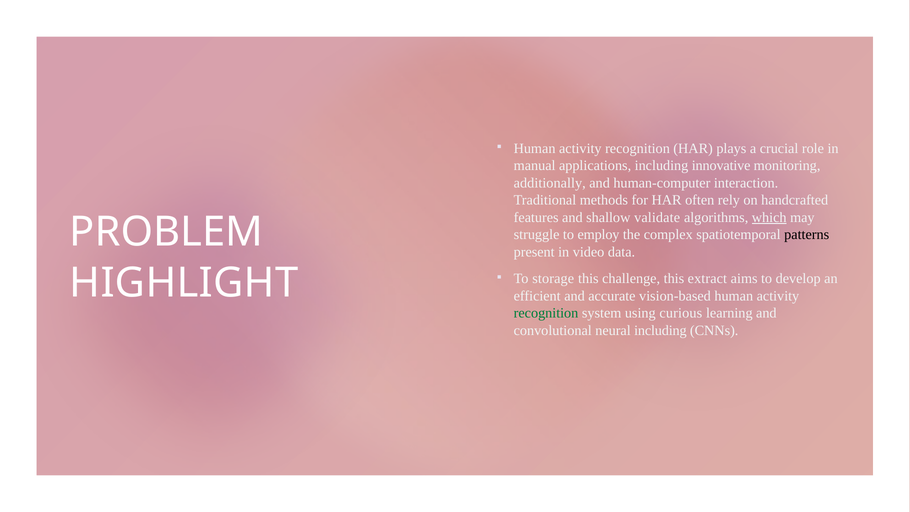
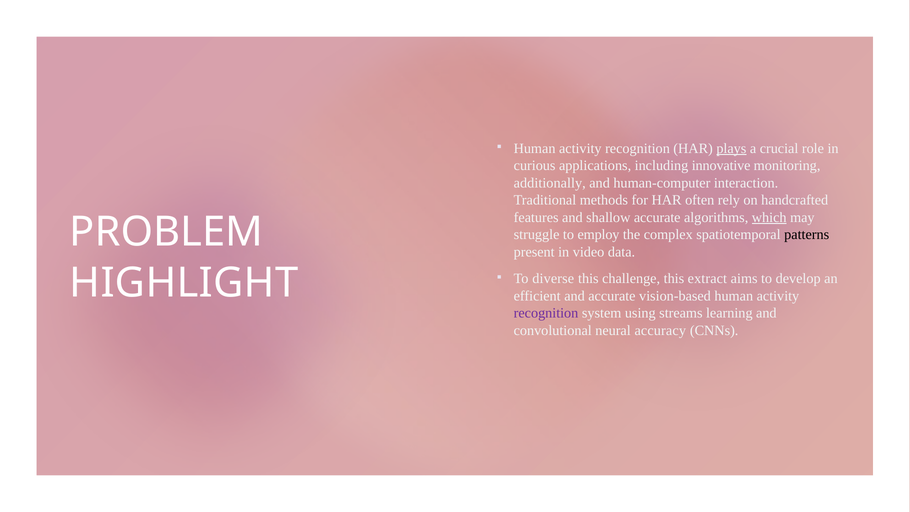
plays underline: none -> present (731, 148)
manual: manual -> curious (535, 166)
shallow validate: validate -> accurate (657, 217)
storage: storage -> diverse (553, 279)
recognition colour: green -> purple (546, 313)
curious: curious -> streams (681, 313)
neural including: including -> accuracy (660, 330)
